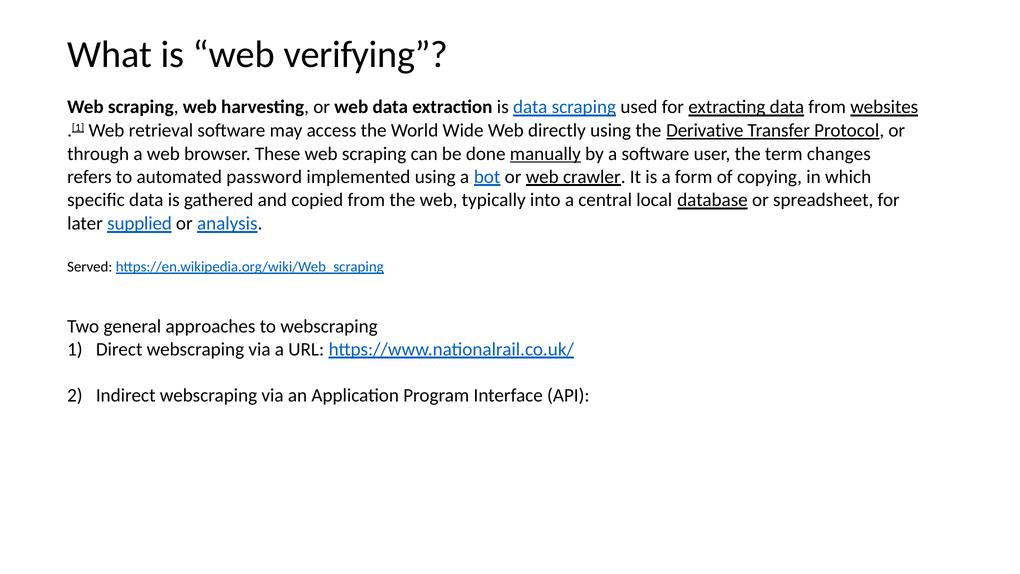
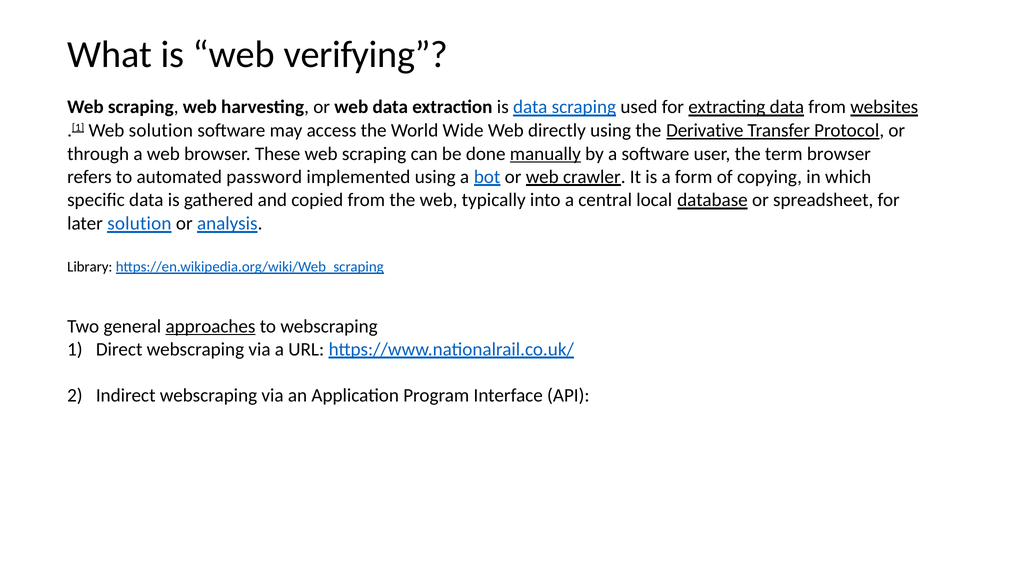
Web retrieval: retrieval -> solution (161, 130)
term changes: changes -> browser (839, 154)
later supplied: supplied -> solution (139, 223)
Served: Served -> Library (90, 267)
approaches underline: none -> present (210, 326)
